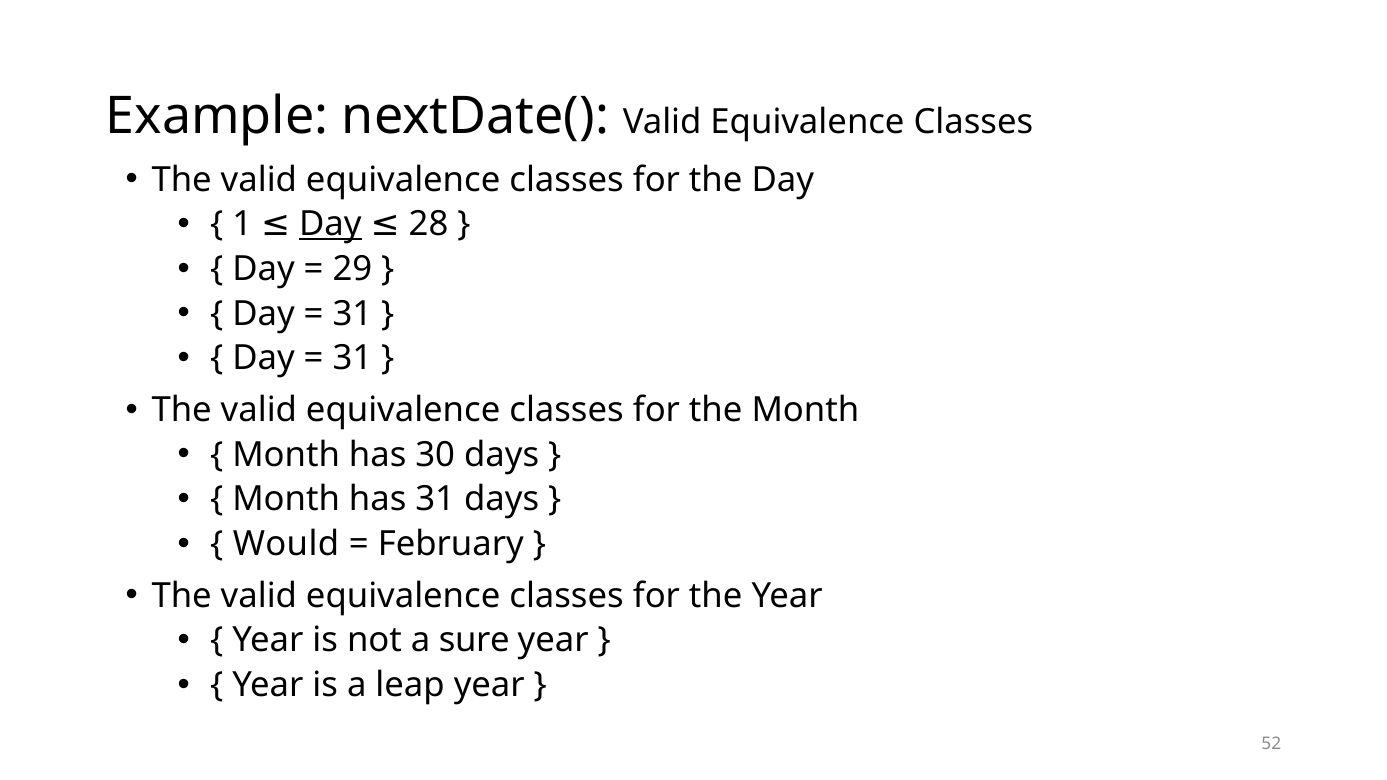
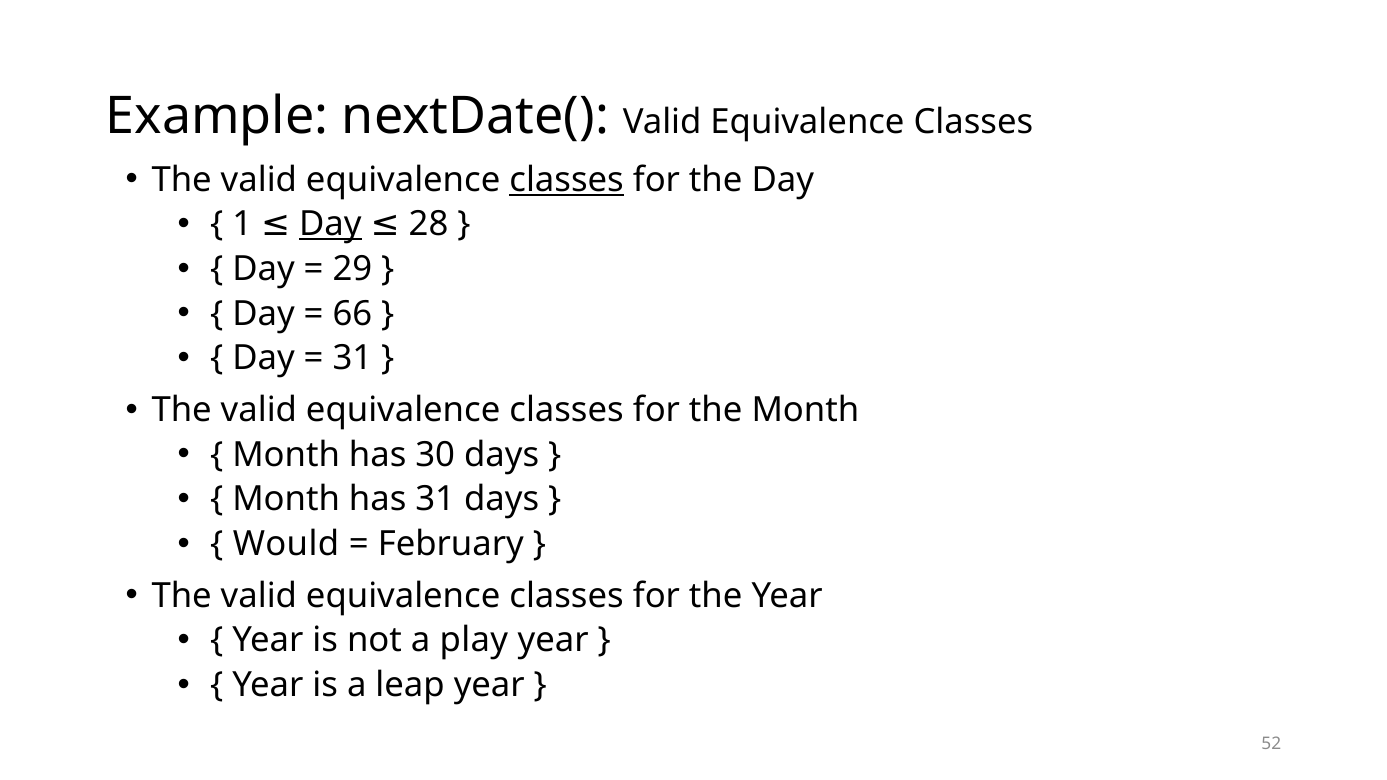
classes underline: none -> present (567, 180)
31: 31 -> 66 (352, 314)
sure: sure -> play (474, 641)
